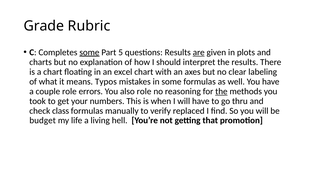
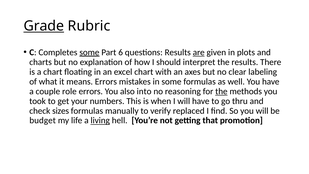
Grade underline: none -> present (44, 26)
5: 5 -> 6 (121, 52)
means Typos: Typos -> Errors (106, 81)
also role: role -> into (144, 91)
class: class -> sizes (61, 111)
living underline: none -> present (100, 120)
